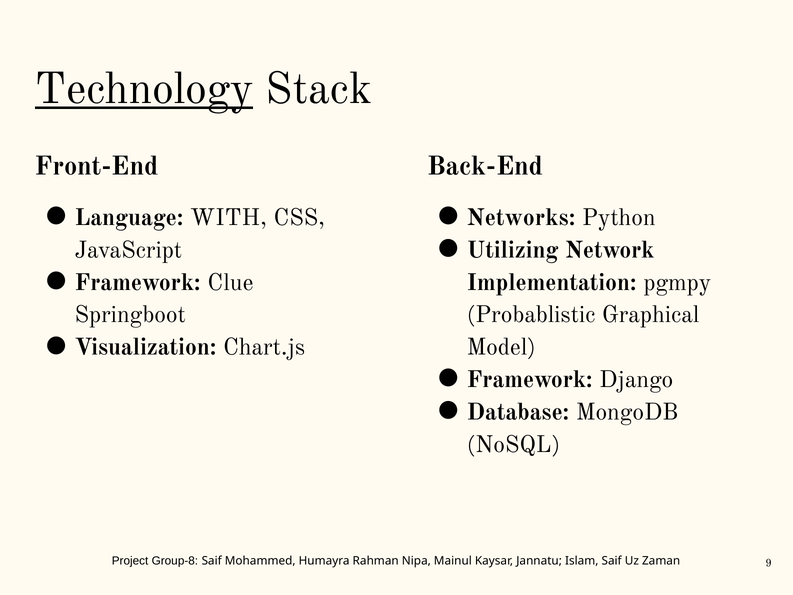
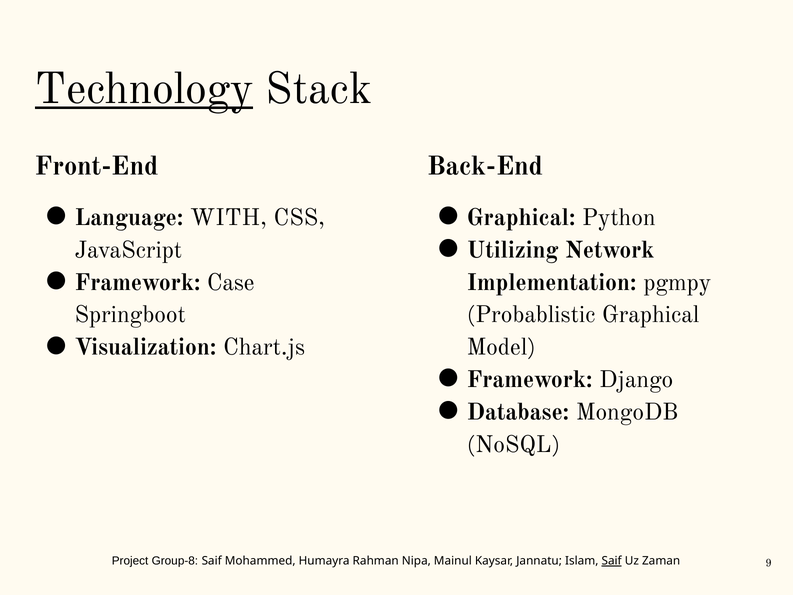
Networks: Networks -> Graphical (521, 217)
Clue: Clue -> Case (231, 282)
Saif underline: none -> present (612, 561)
